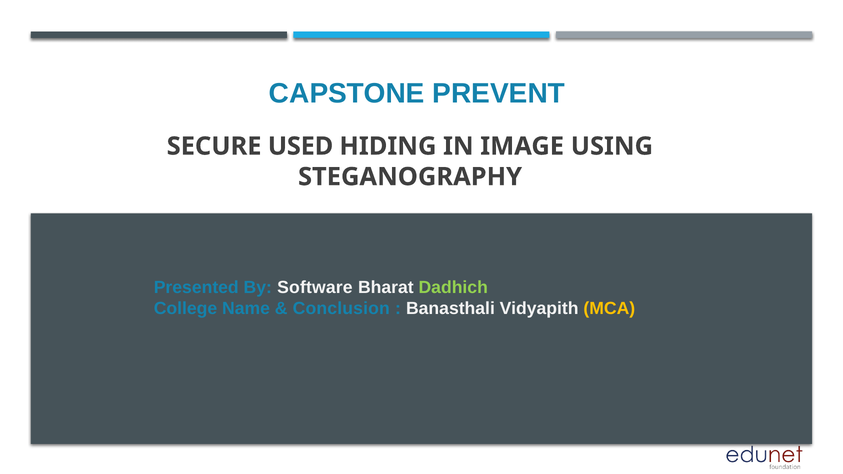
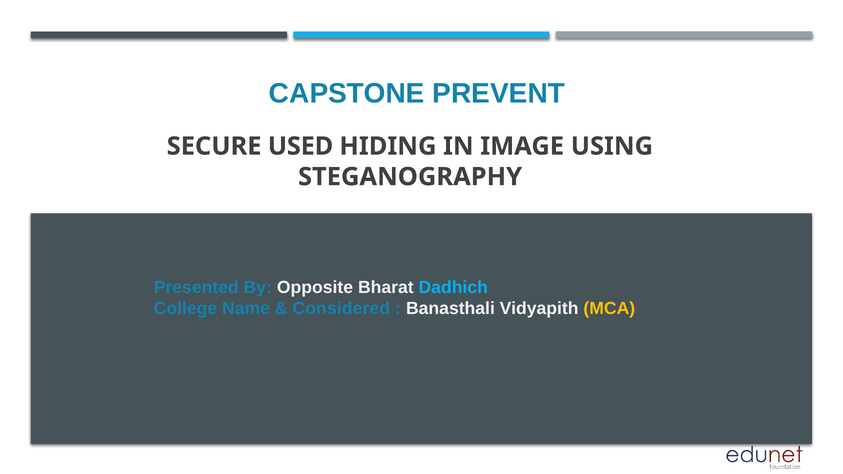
Software: Software -> Opposite (315, 287)
Dadhich colour: light green -> light blue (453, 287)
Conclusion: Conclusion -> Considered (341, 309)
